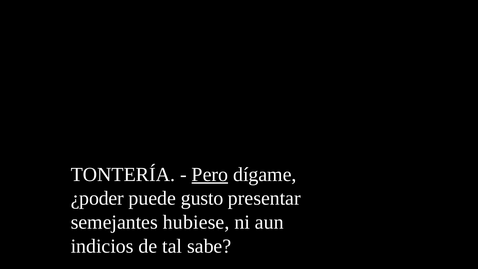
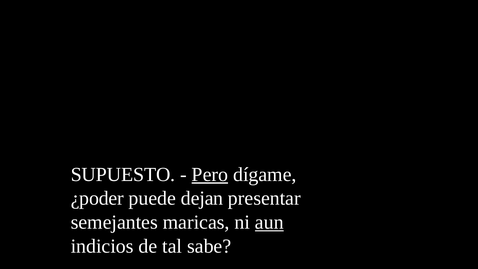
TONTERÍA: TONTERÍA -> SUPUESTO (123, 174)
gusto: gusto -> dejan (202, 198)
hubiese: hubiese -> maricas (196, 222)
aun underline: none -> present (269, 222)
